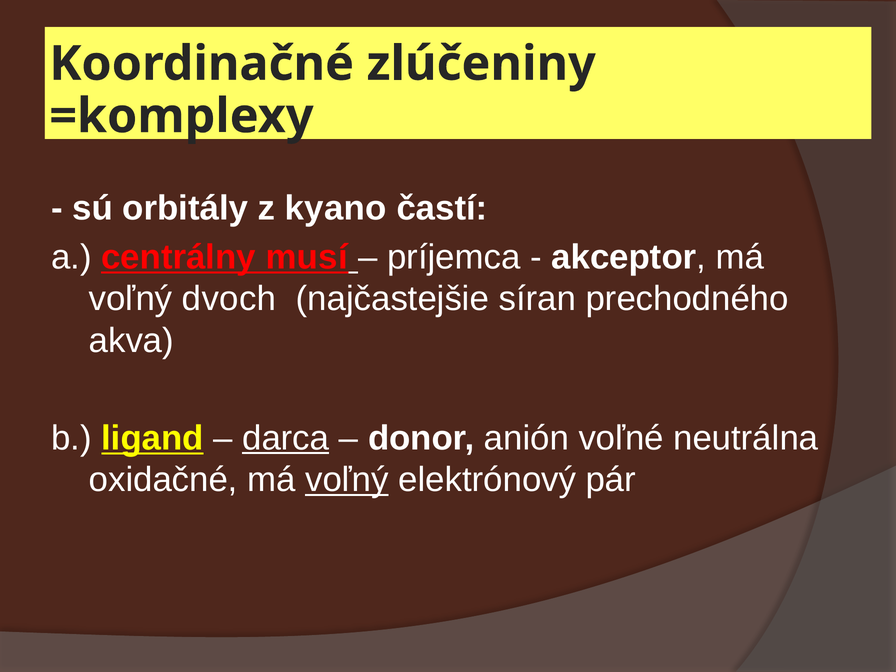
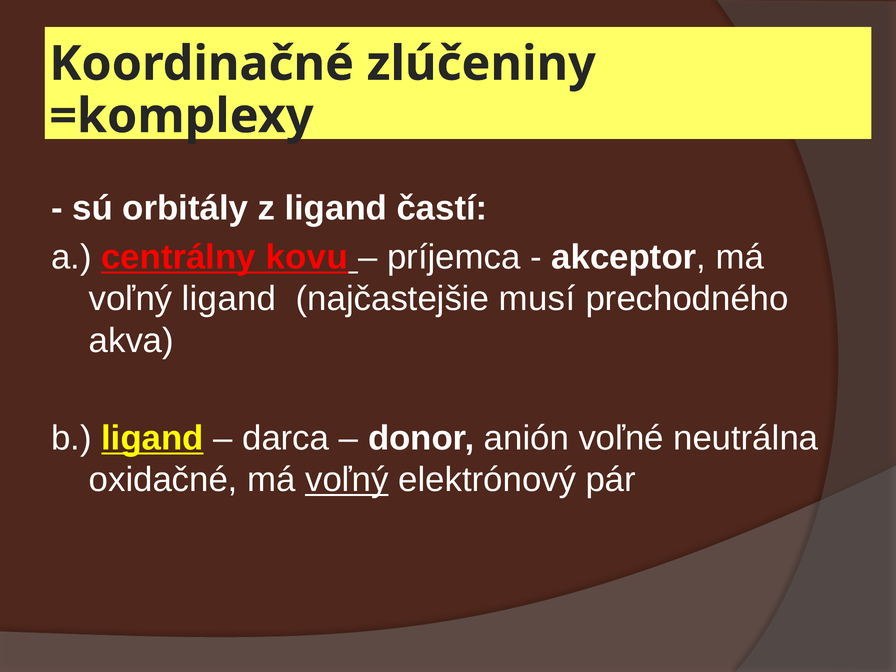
z kyano: kyano -> ligand (336, 208)
musí: musí -> kovu (307, 257)
voľný dvoch: dvoch -> ligand (229, 299)
síran: síran -> musí (537, 299)
darca underline: present -> none (286, 438)
